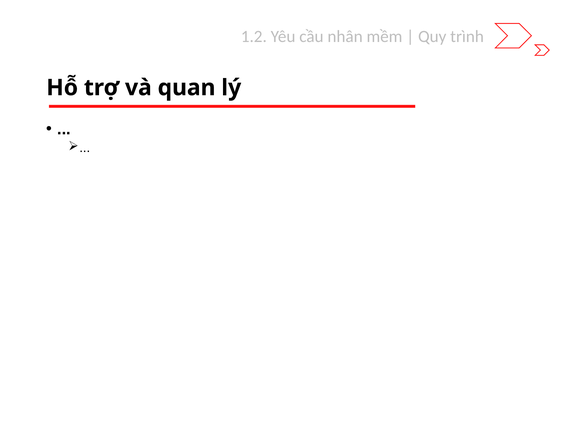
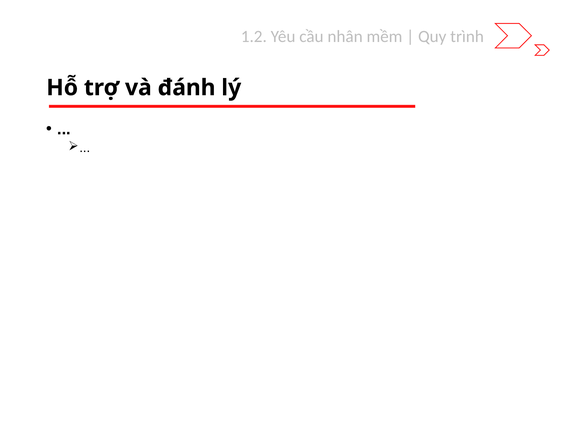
quan: quan -> đánh (187, 88)
